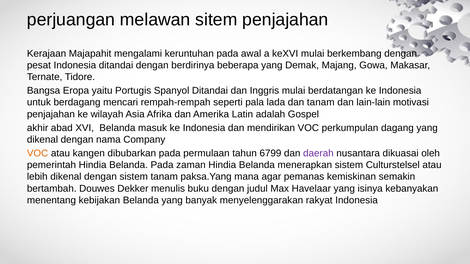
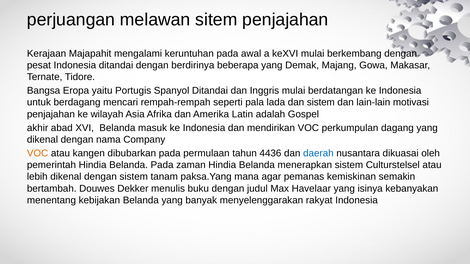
dan tanam: tanam -> sistem (321, 103)
6799: 6799 -> 4436 (270, 153)
daerah colour: purple -> blue (318, 153)
